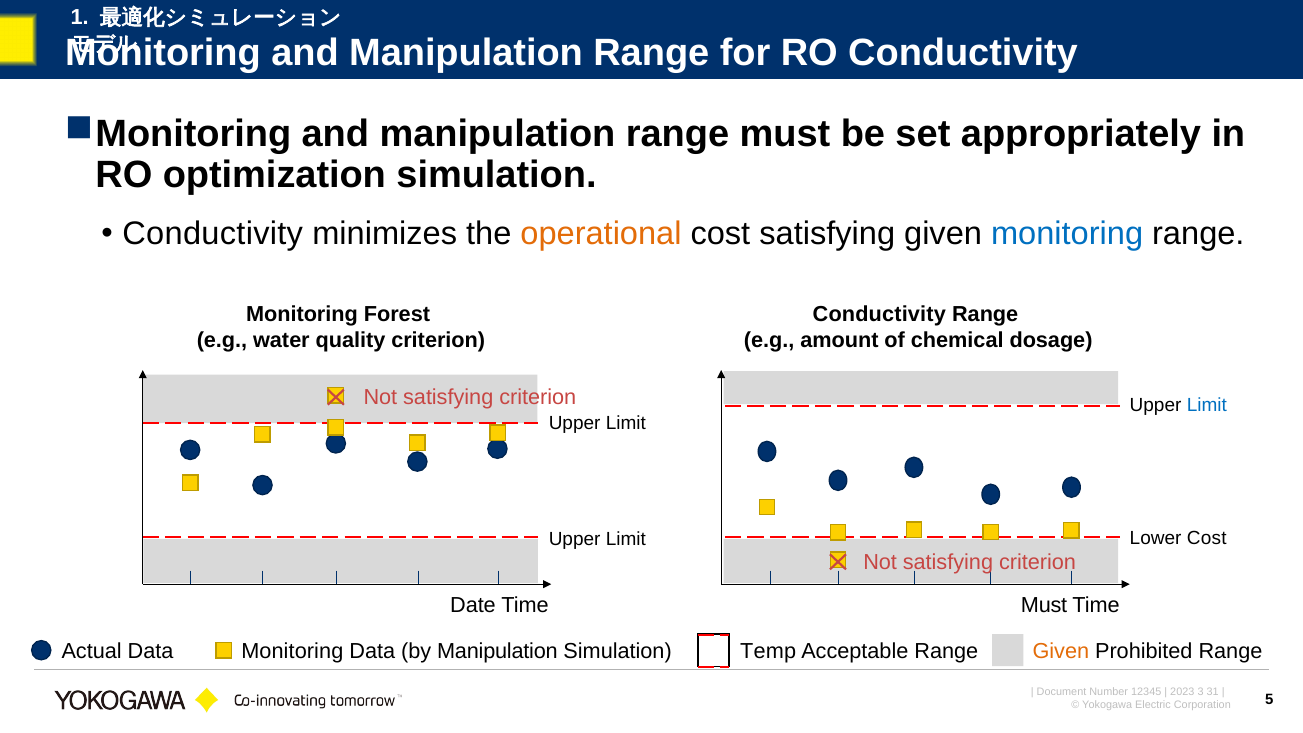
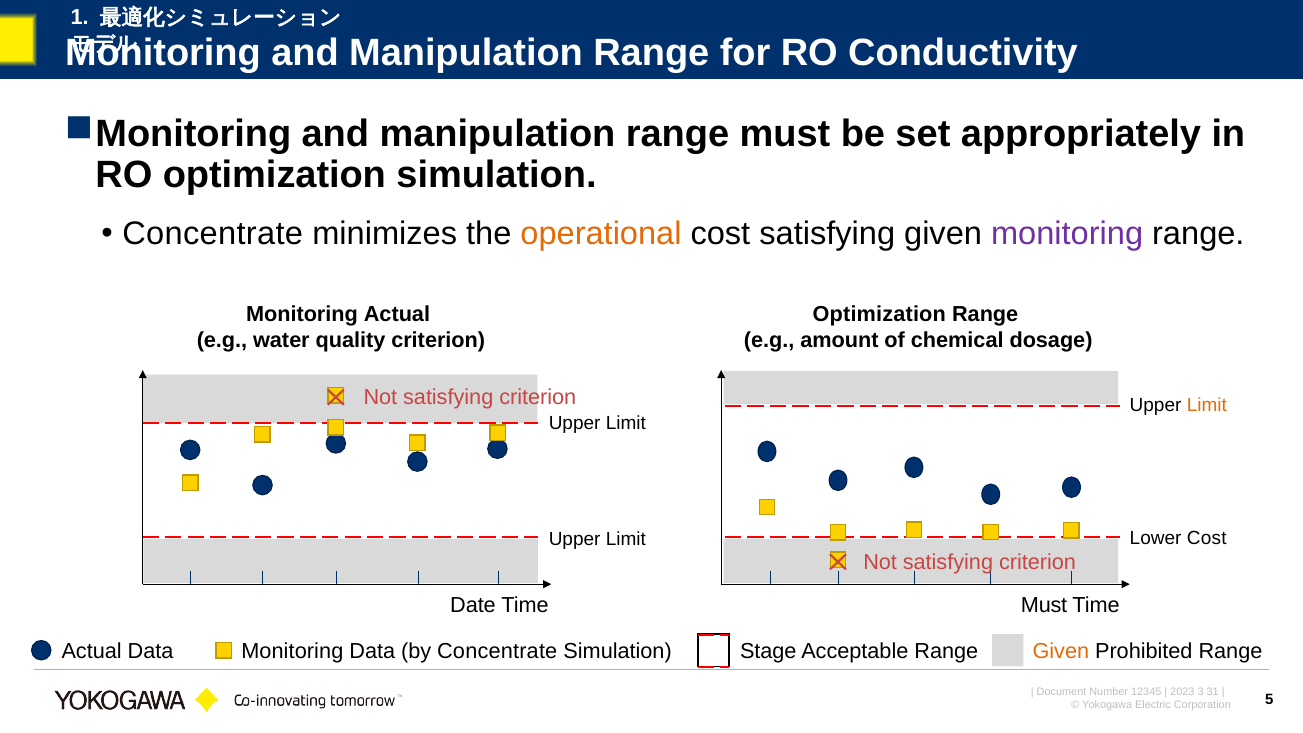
Conductivity: Conductivity -> Concentrate (213, 234)
monitoring colour: blue -> purple (1067, 234)
Monitoring Forest: Forest -> Actual (397, 314)
Conductivity: Conductivity -> Optimization (879, 314)
Limit colour: blue -> orange (1207, 405)
by Manipulation: Manipulation -> Concentrate (497, 651)
Temp: Temp -> Stage (768, 651)
